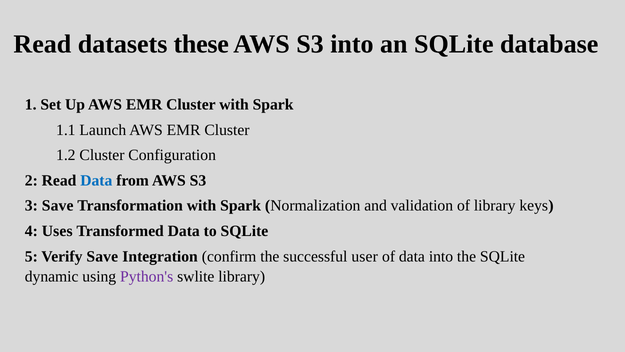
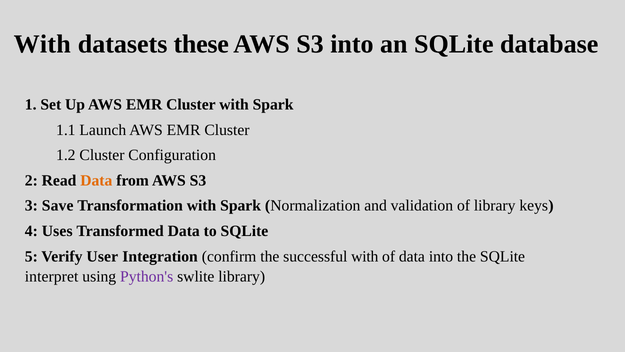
Read: Read -> With (42, 44)
Data colour: blue -> orange (96, 180)
Verify Save: Save -> User (102, 256)
successful user: user -> with (365, 256)
dynamic: dynamic -> interpret (52, 276)
